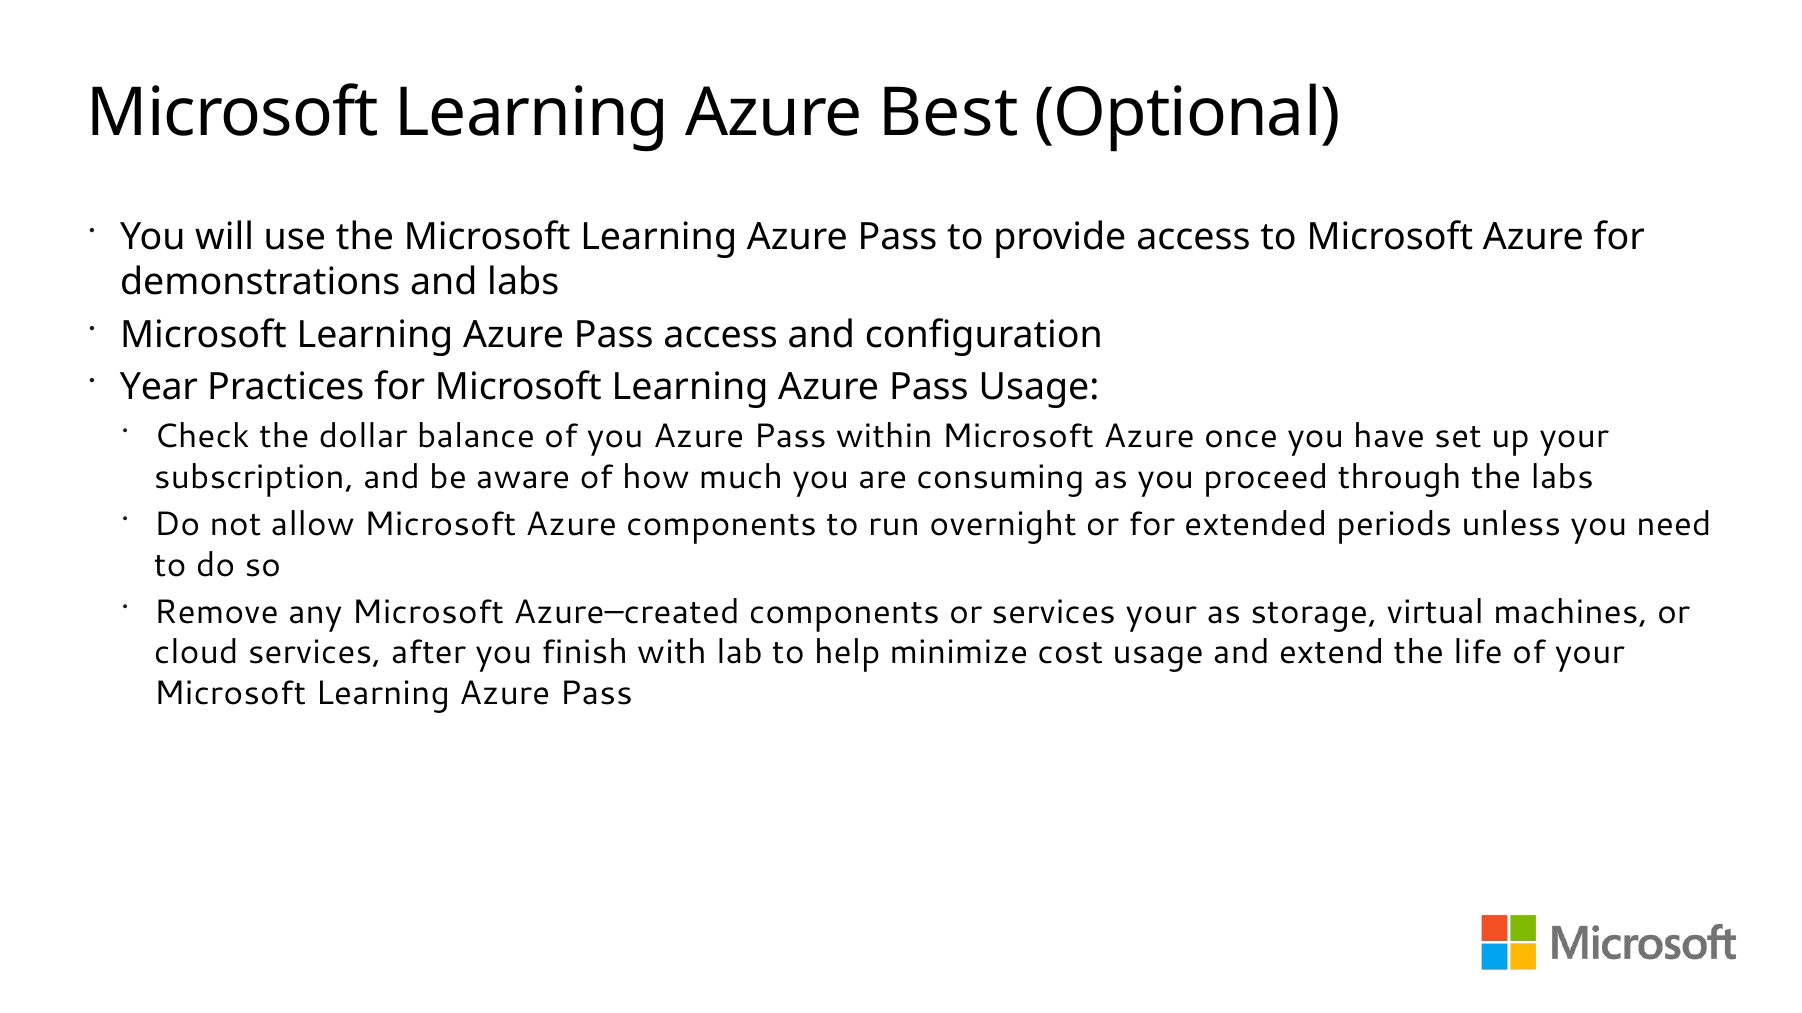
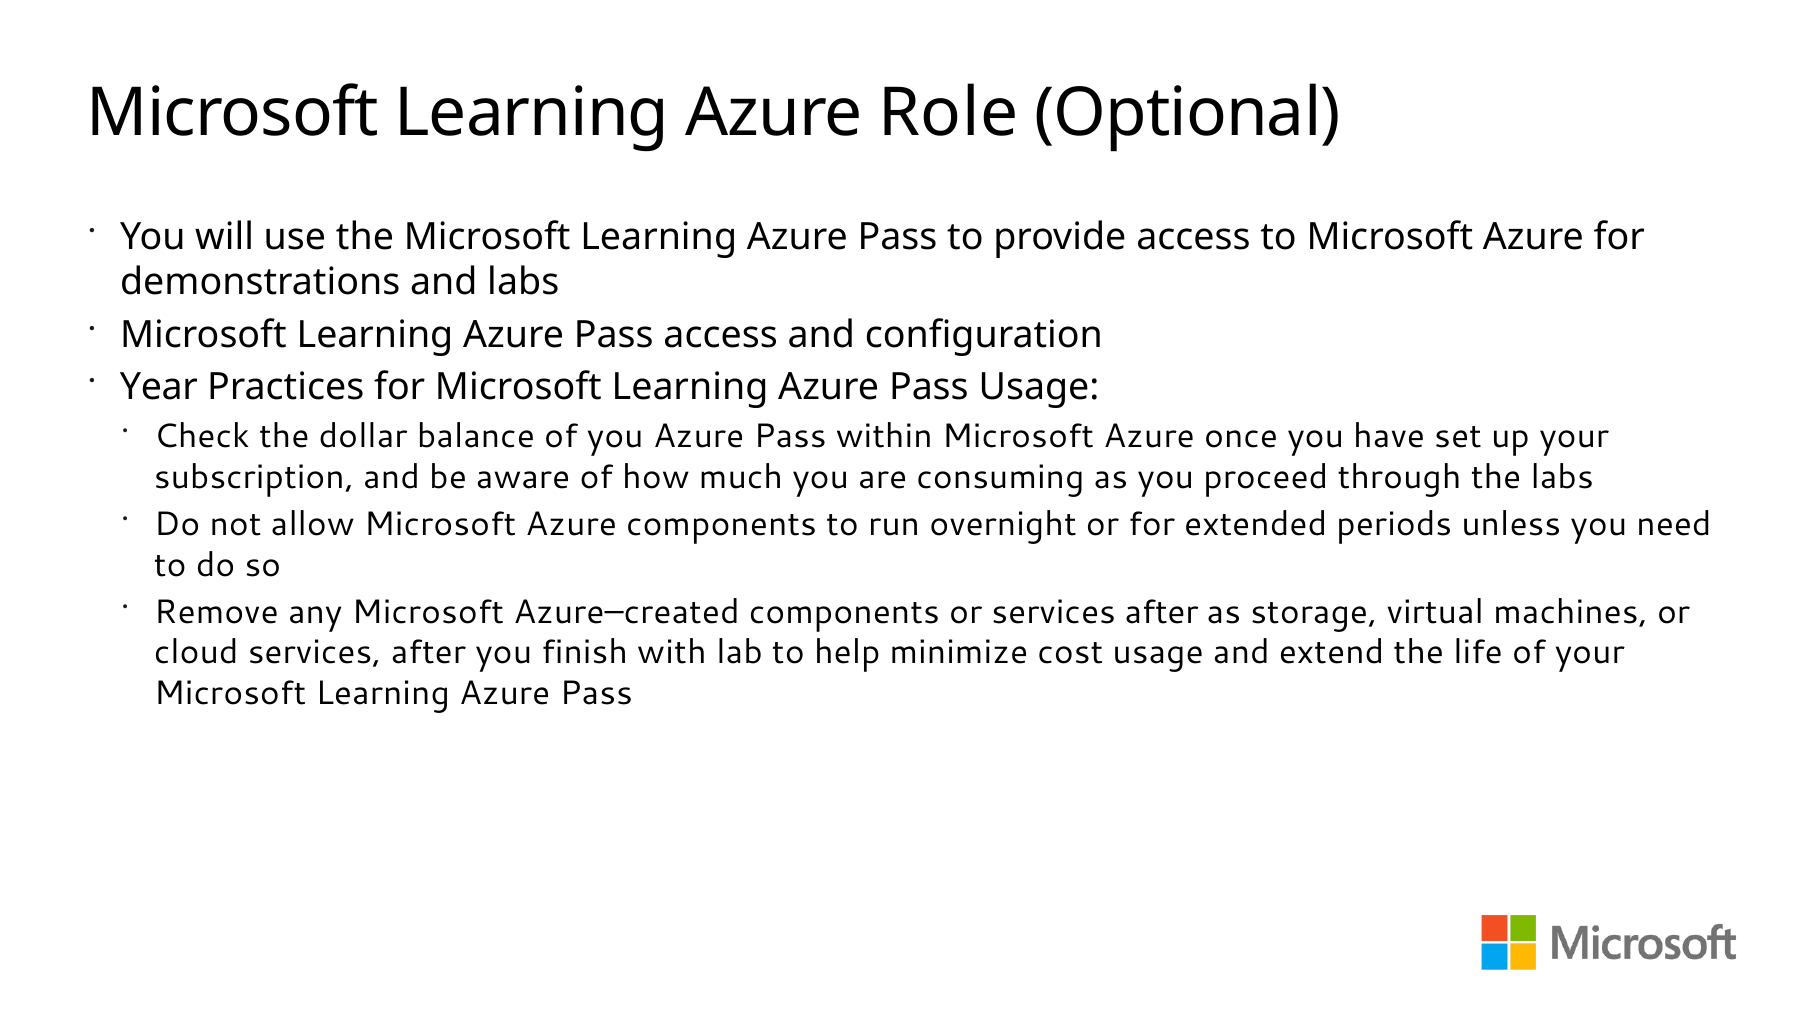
Best: Best -> Role (948, 113)
or services your: your -> after (1162, 613)
